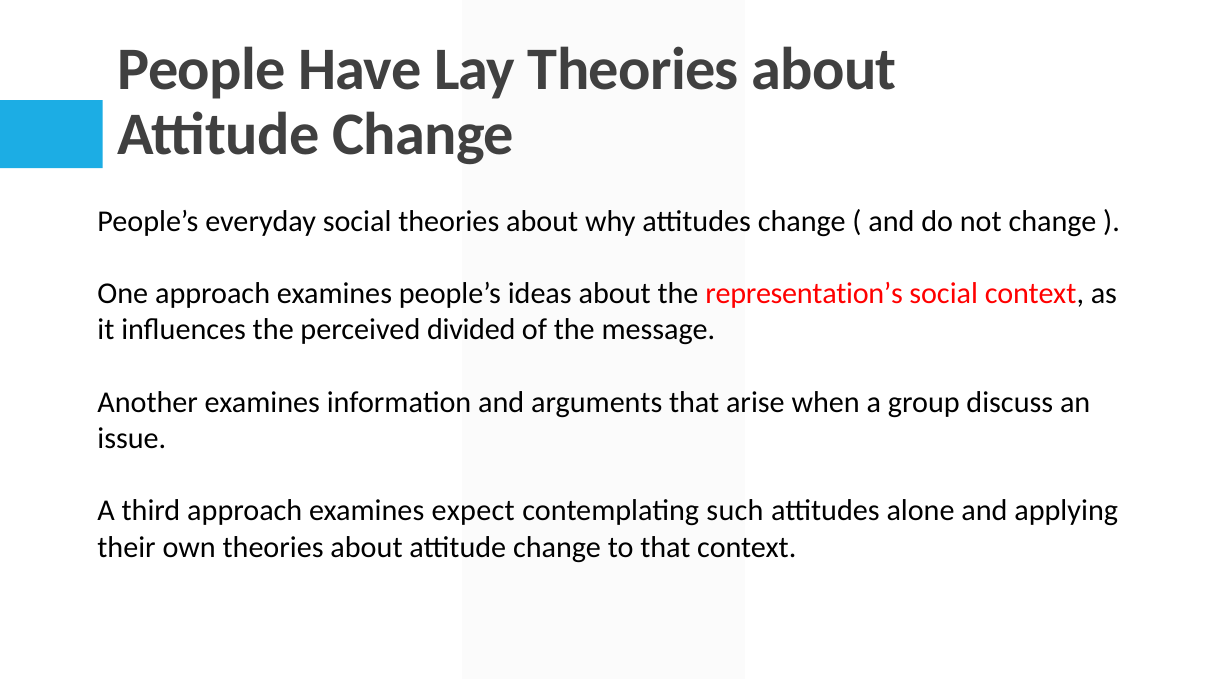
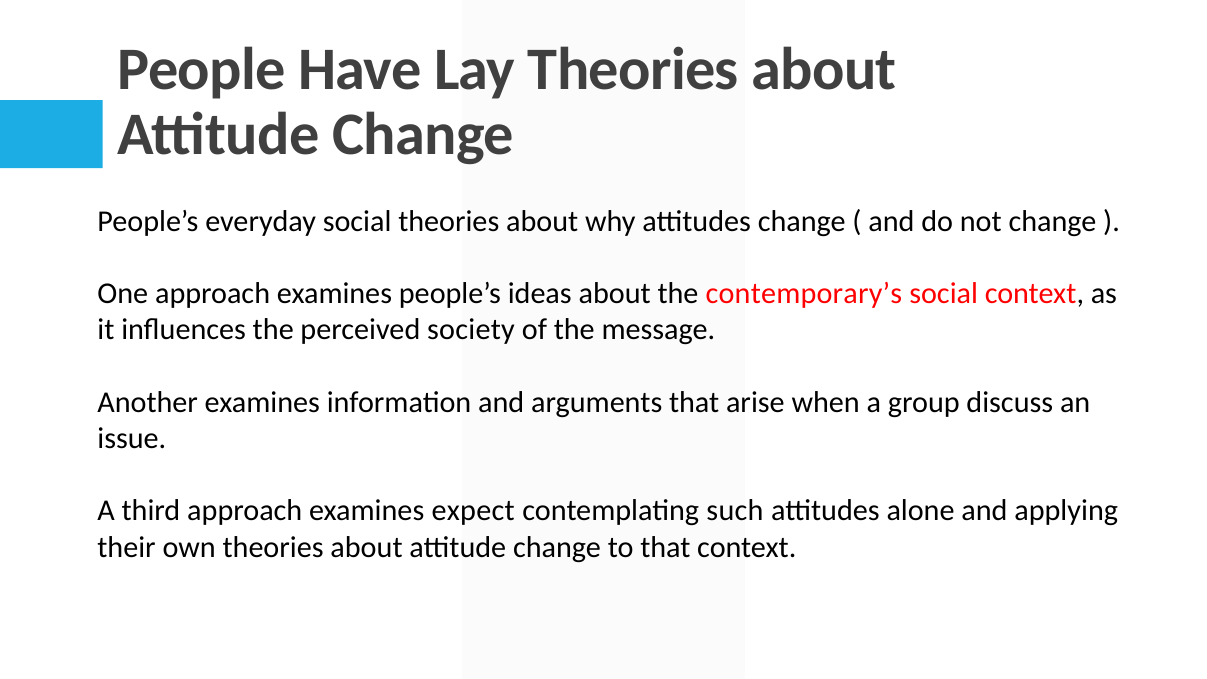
representation’s: representation’s -> contemporary’s (804, 294)
divided: divided -> society (471, 330)
